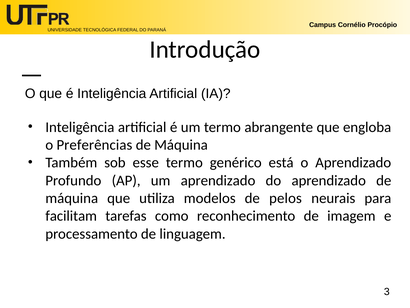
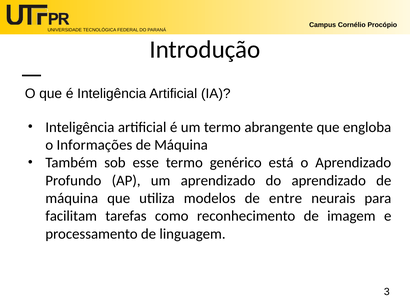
Preferências: Preferências -> Informações (94, 145)
pelos: pelos -> entre (286, 198)
